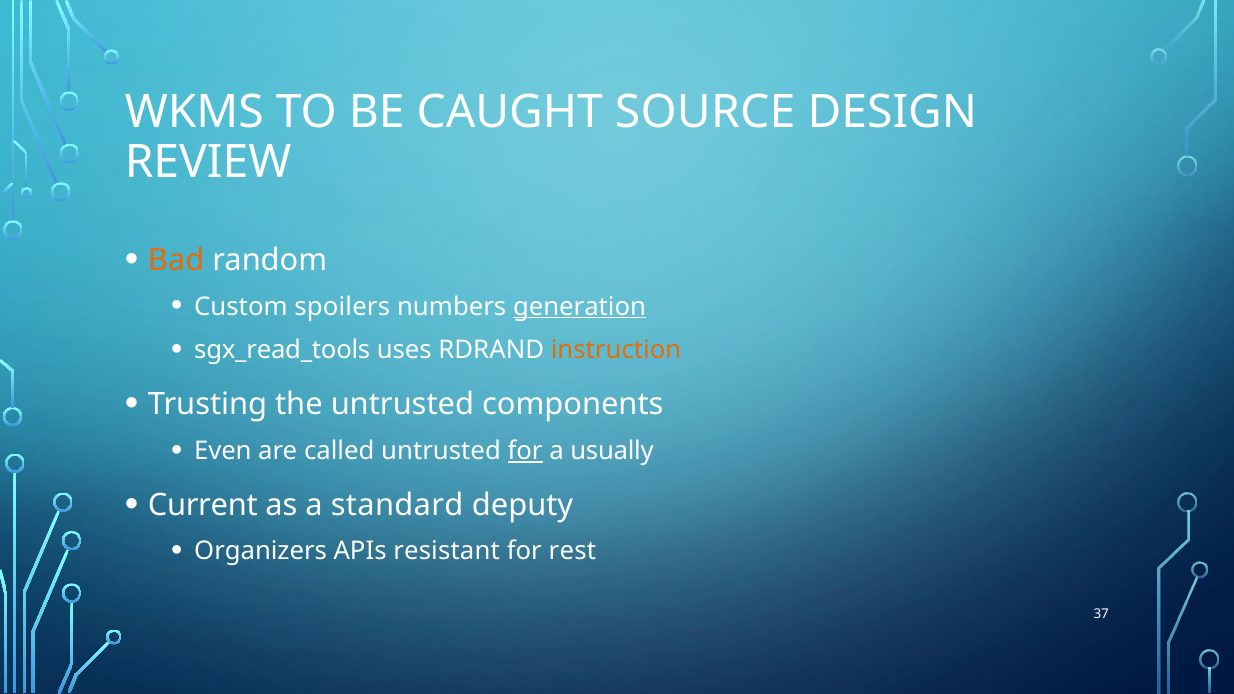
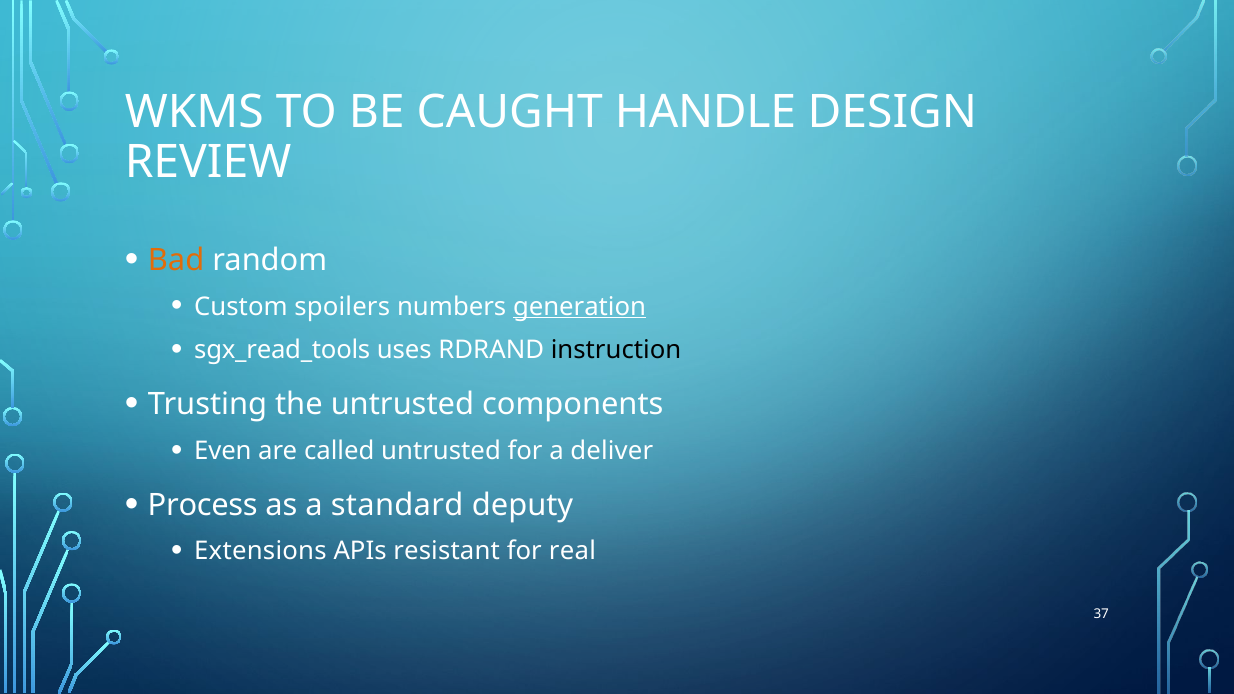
SOURCE: SOURCE -> HANDLE (705, 112)
instruction colour: orange -> black (616, 350)
for underline: present -> none (525, 451)
usually: usually -> deliver (612, 451)
Current: Current -> Process (203, 505)
Organizers: Organizers -> Extensions (260, 552)
rest: rest -> real (572, 552)
